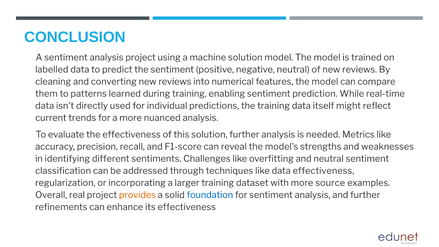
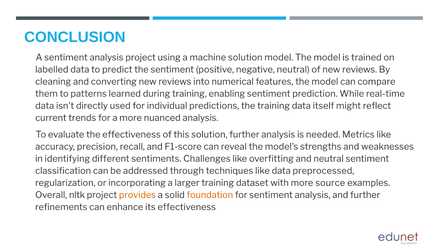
data effectiveness: effectiveness -> preprocessed (323, 171)
real: real -> nltk (77, 195)
foundation colour: blue -> orange (210, 195)
